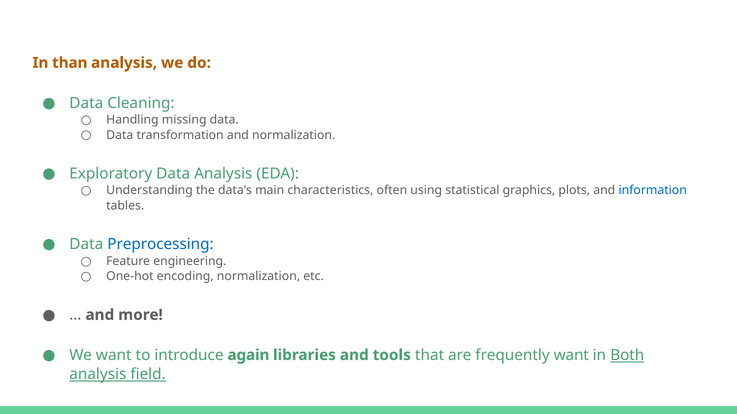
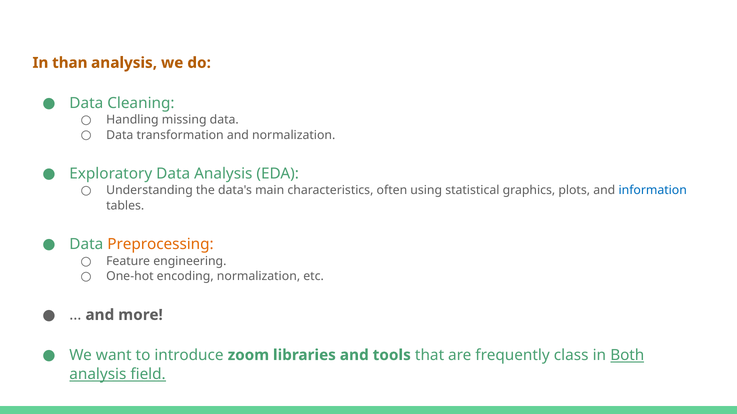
Preprocessing colour: blue -> orange (160, 245)
again: again -> zoom (248, 356)
frequently want: want -> class (571, 356)
